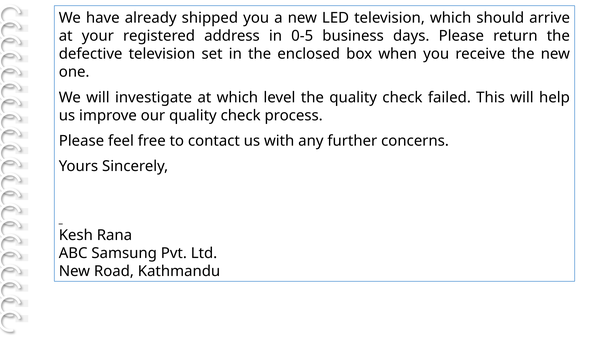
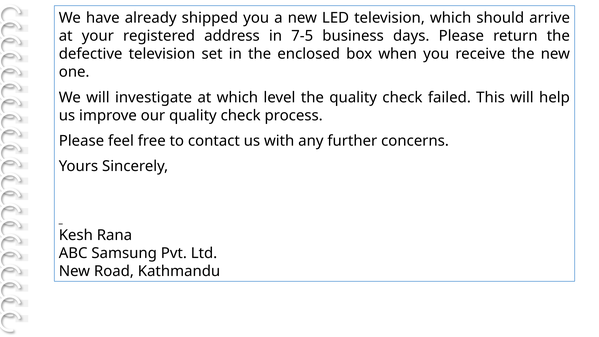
0-5: 0-5 -> 7-5 (302, 36)
